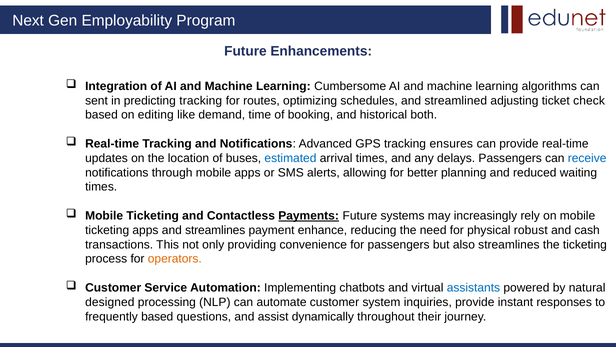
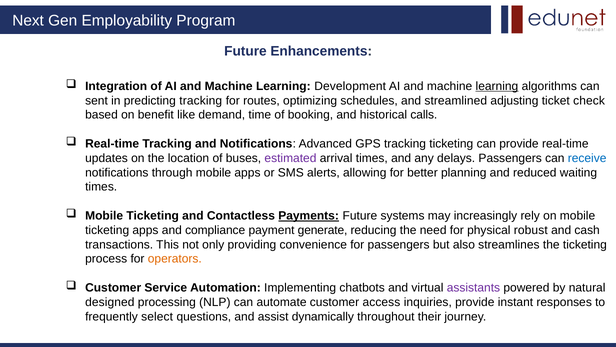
Cumbersome: Cumbersome -> Development (350, 86)
learning underline: none -> present (497, 86)
editing: editing -> benefit (156, 115)
both: both -> calls (424, 115)
tracking ensures: ensures -> ticketing (451, 144)
estimated colour: blue -> purple (290, 158)
and streamlines: streamlines -> compliance (215, 230)
enhance: enhance -> generate (323, 230)
assistants colour: blue -> purple (473, 287)
system: system -> access (381, 302)
frequently based: based -> select (157, 316)
